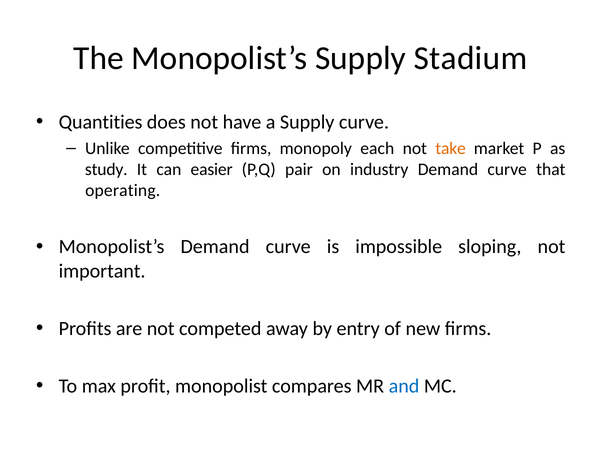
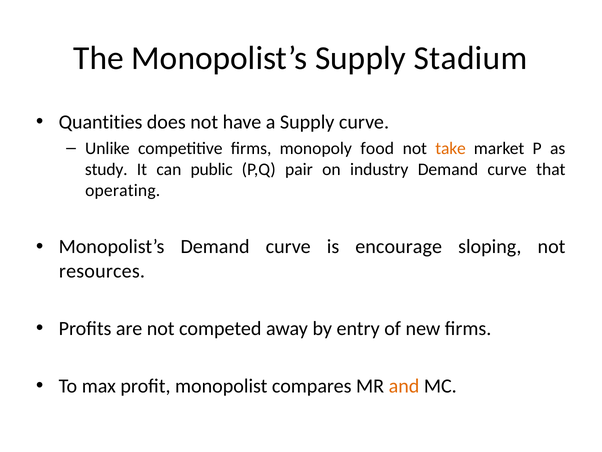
each: each -> food (377, 148)
easier: easier -> public (212, 169)
impossible: impossible -> encourage (399, 247)
important: important -> resources (102, 271)
and colour: blue -> orange (404, 386)
